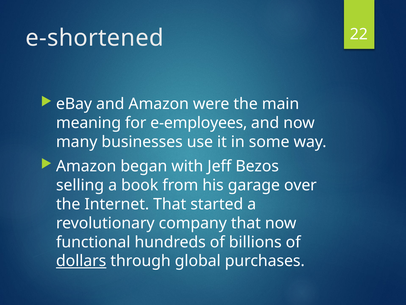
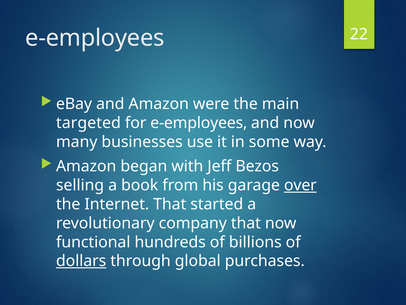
e-shortened: e-shortened -> e-employees (95, 38)
meaning: meaning -> targeted (88, 123)
over underline: none -> present (300, 185)
